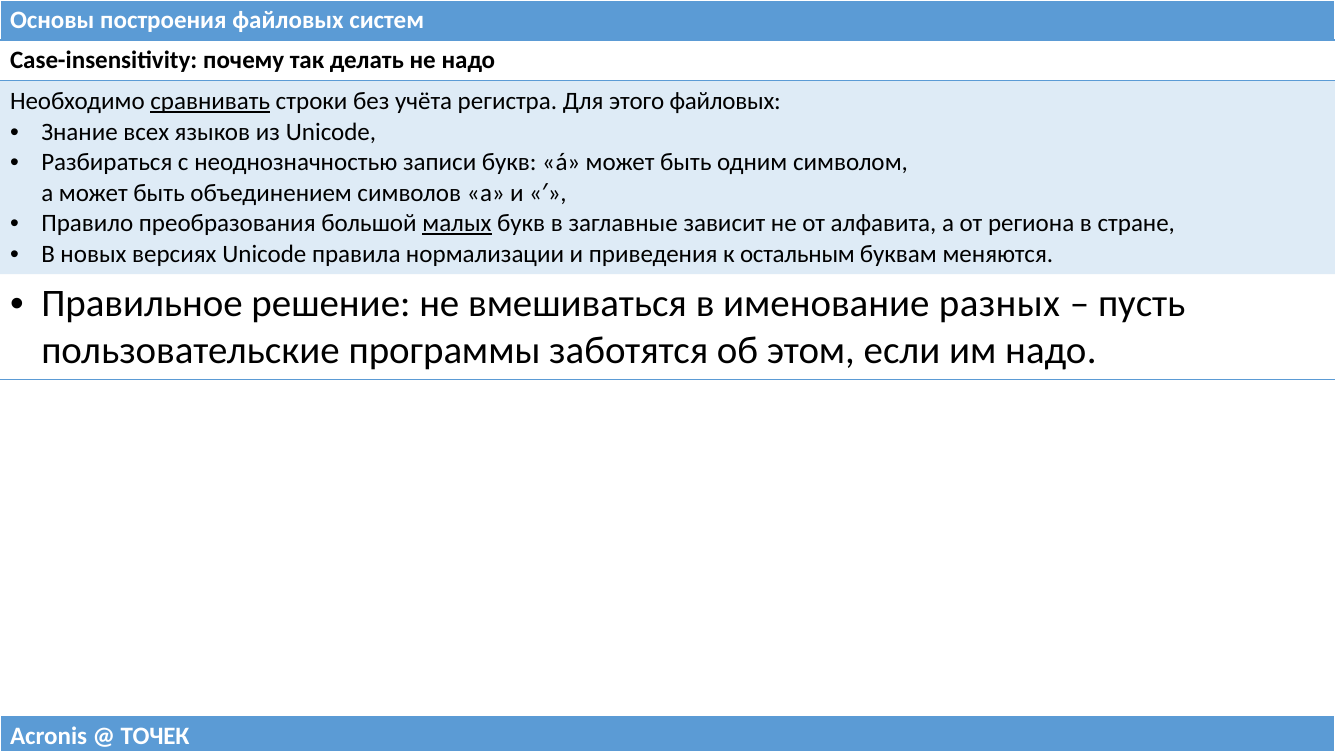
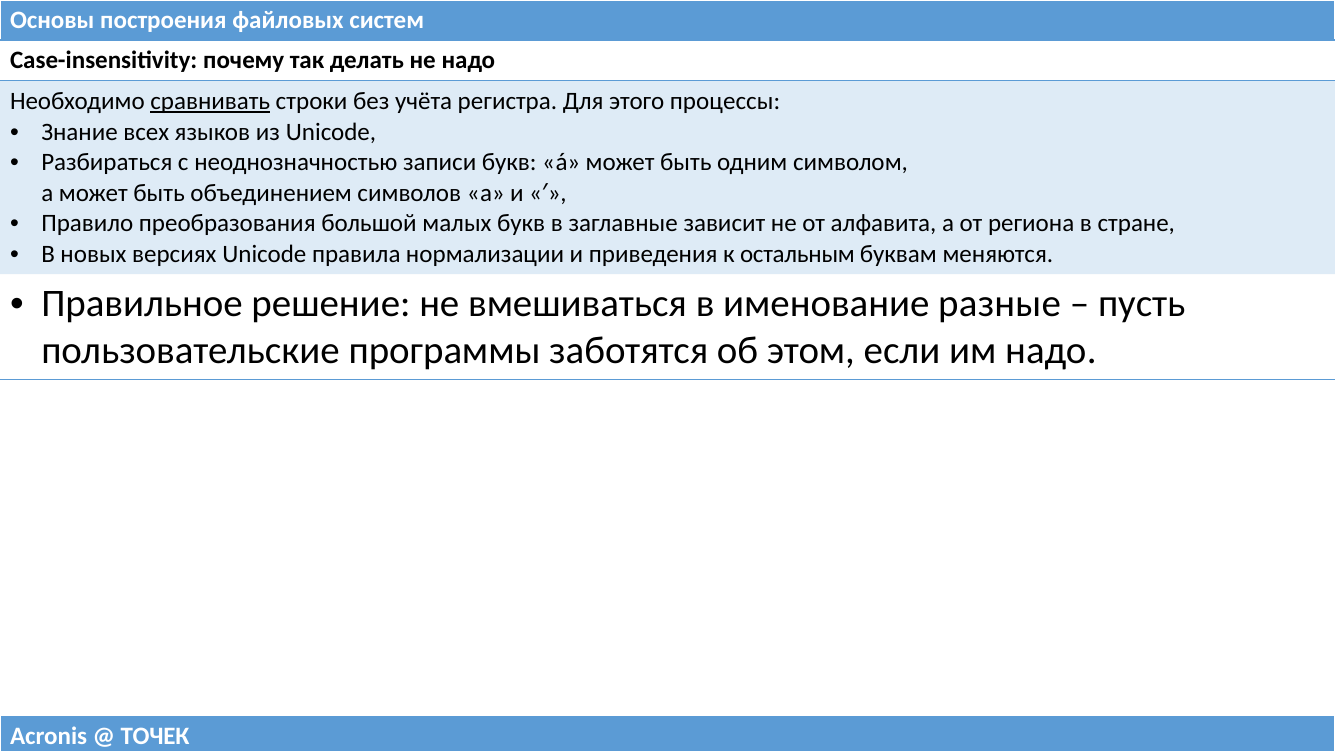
этого файловых: файловых -> процессы (725, 101)
малых underline: present -> none (457, 223)
разных: разных -> разные (1000, 303)
